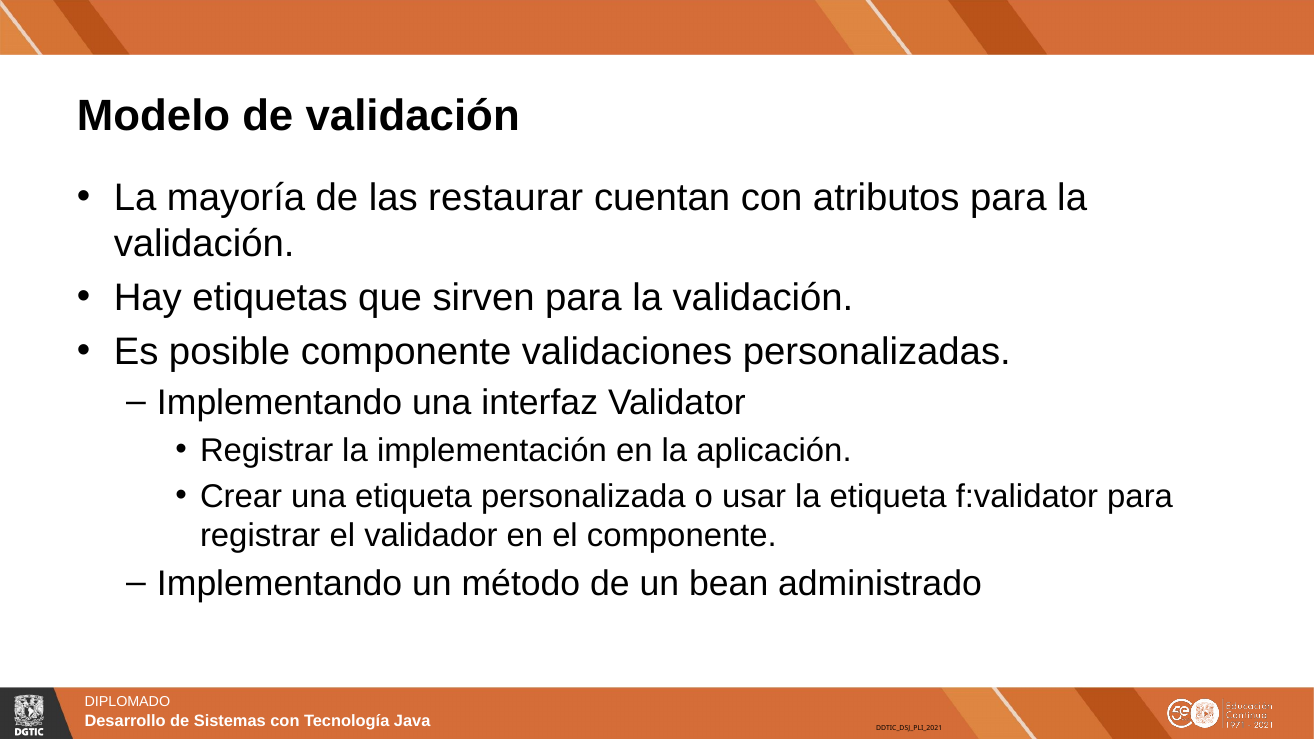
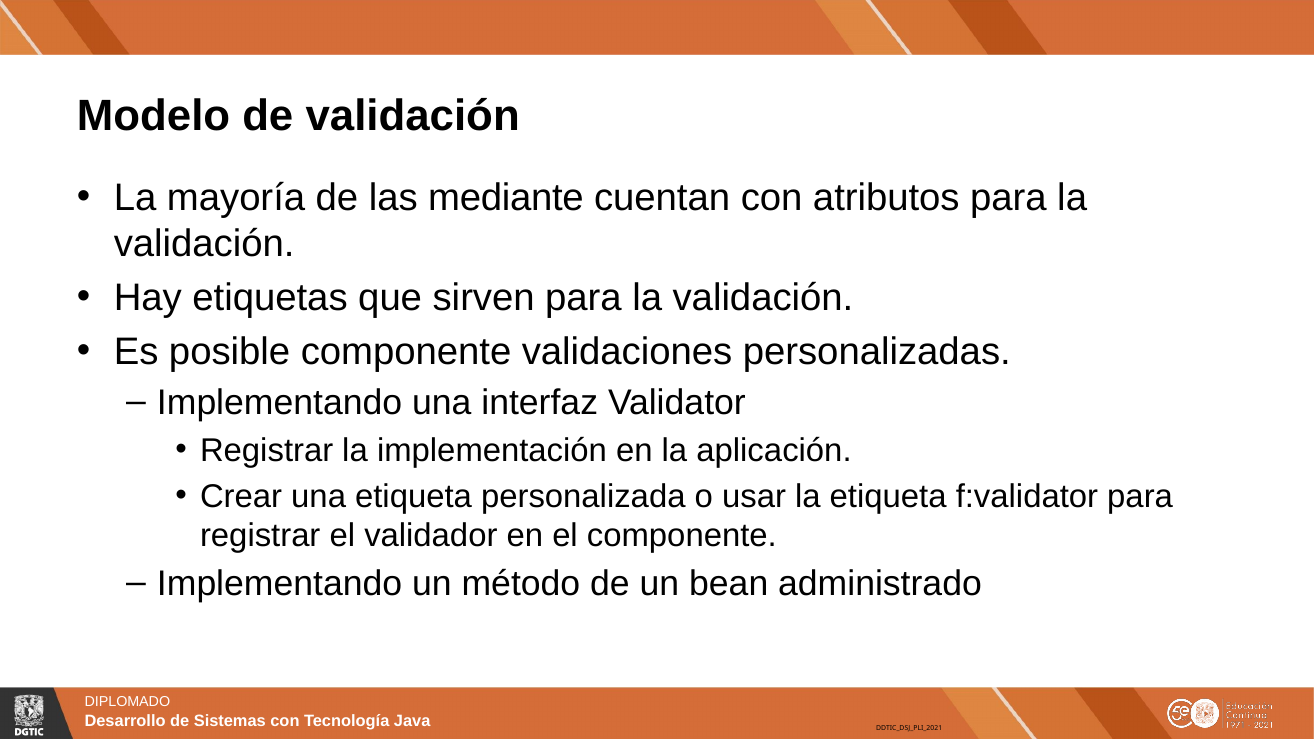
restaurar: restaurar -> mediante (506, 198)
